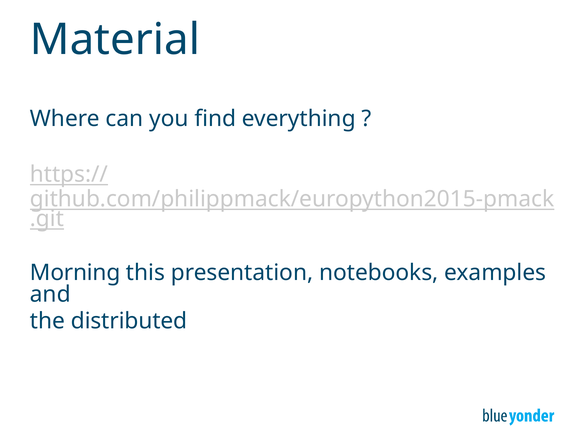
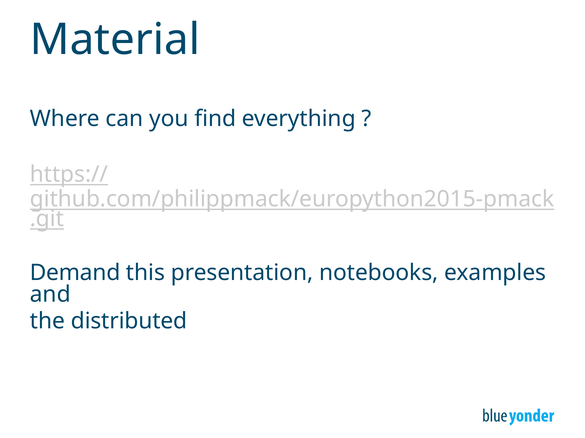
Morning: Morning -> Demand (75, 273)
